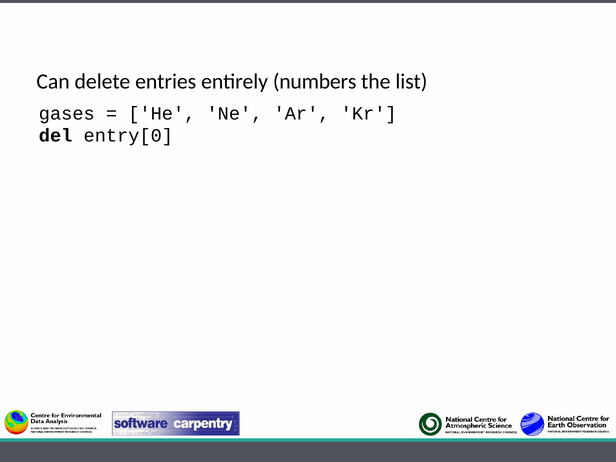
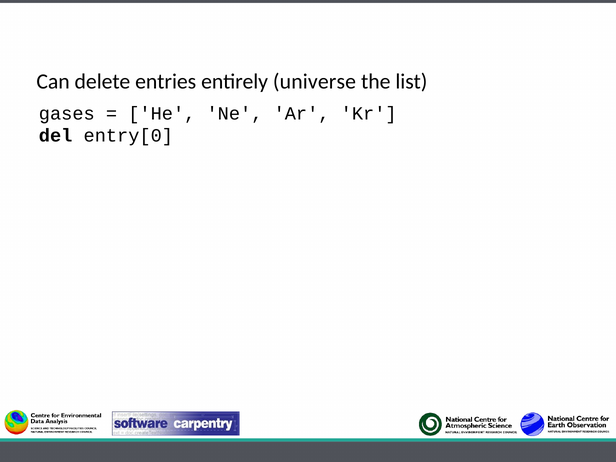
numbers: numbers -> universe (314, 82)
